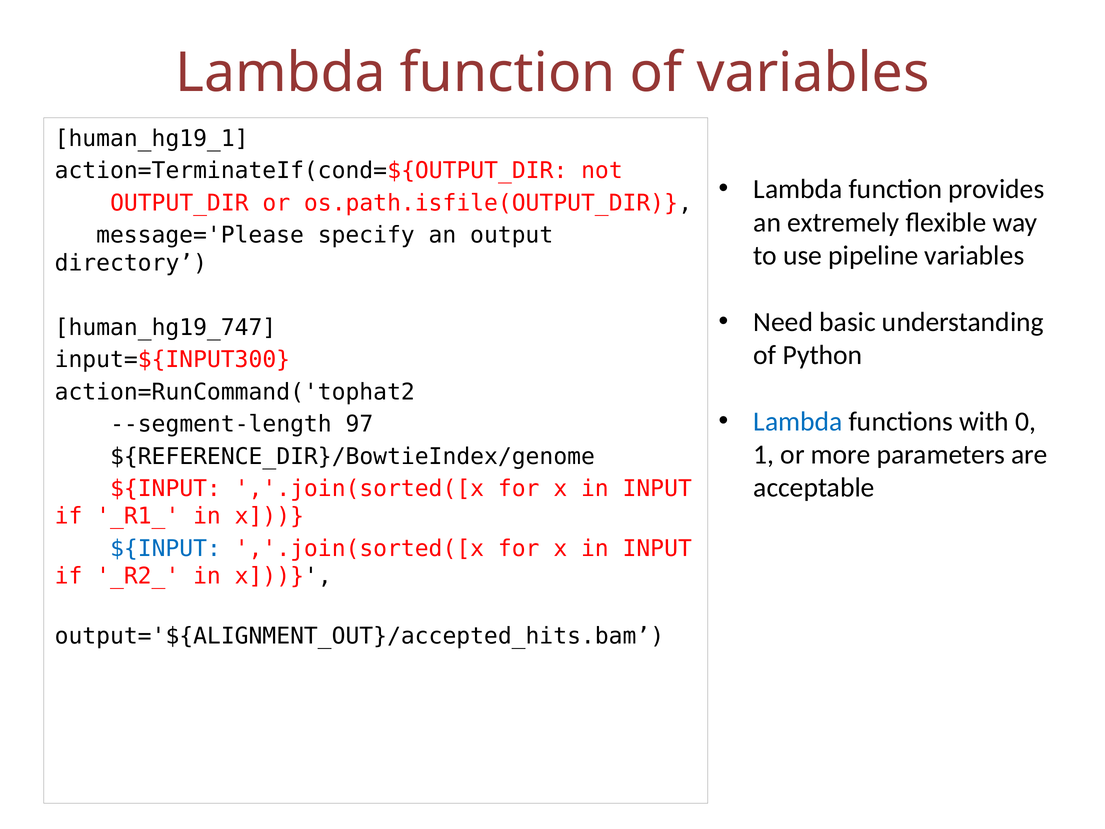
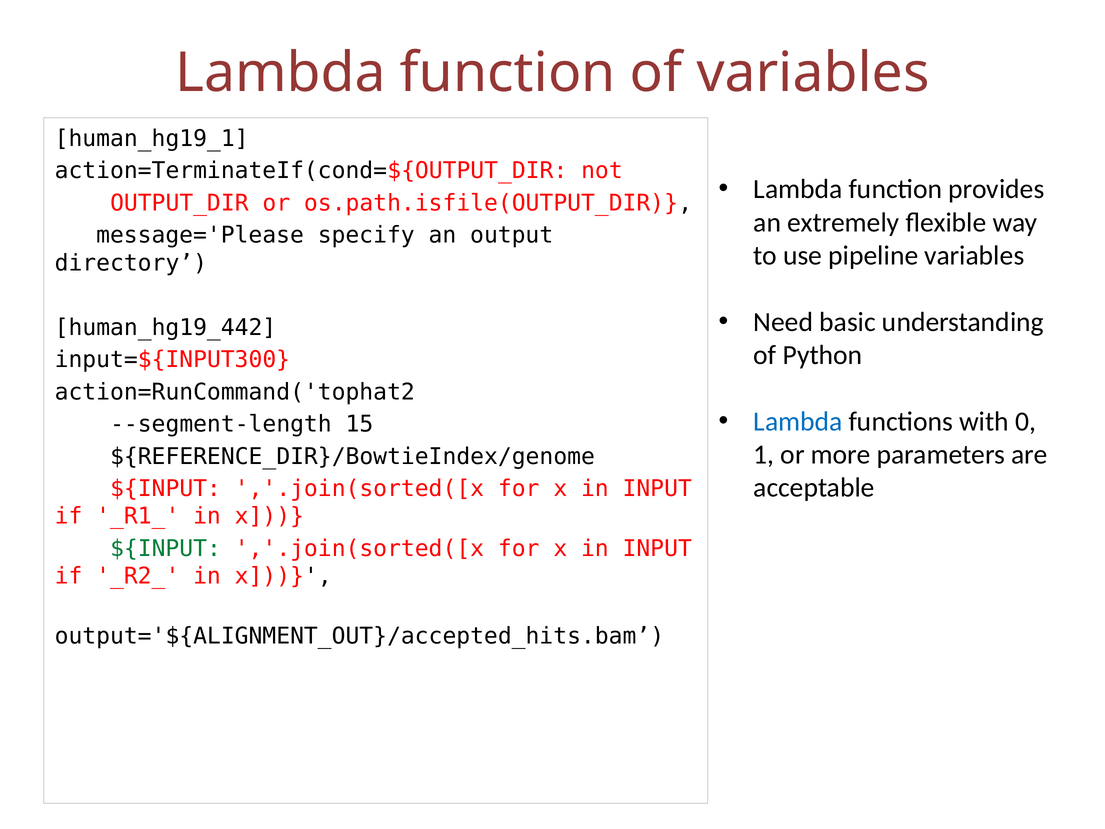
human_hg19_747: human_hg19_747 -> human_hg19_442 (165, 327)
97: 97 -> 15 (359, 424)
${INPUT colour: blue -> green (166, 548)
